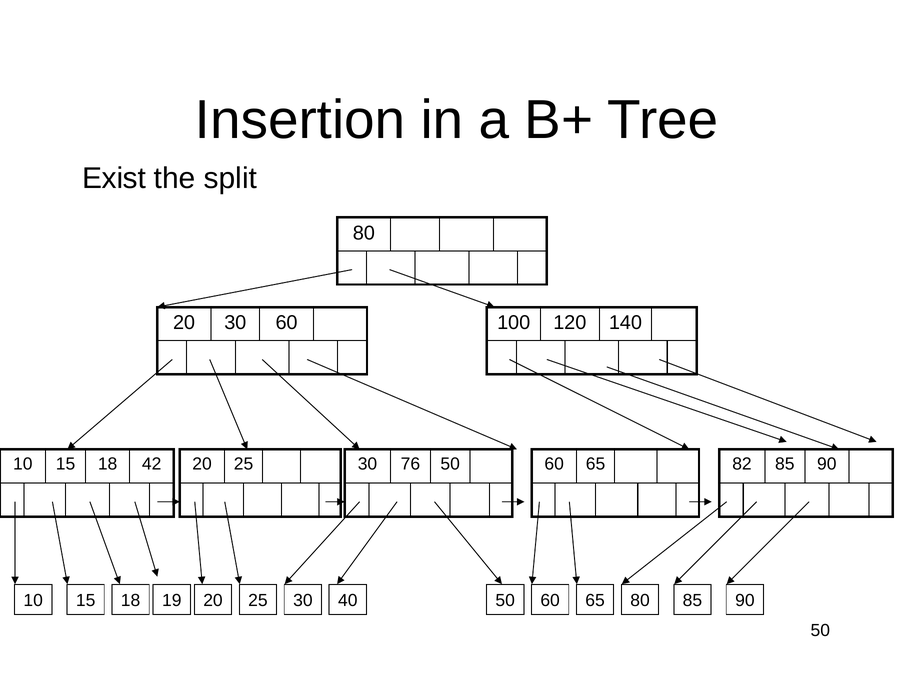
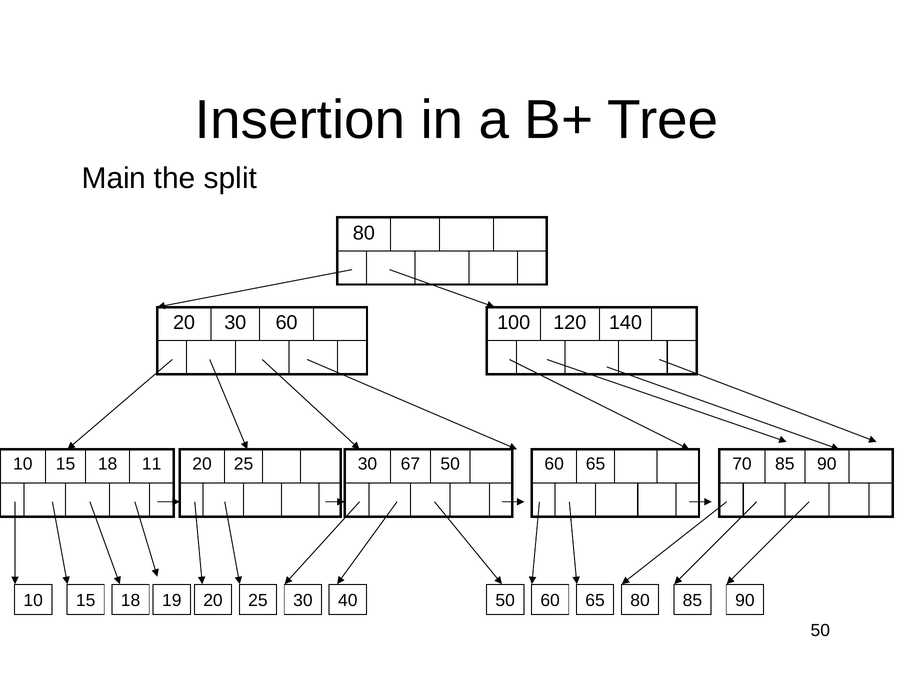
Exist: Exist -> Main (114, 178)
42: 42 -> 11 (152, 464)
76: 76 -> 67 (410, 464)
82: 82 -> 70 (742, 464)
